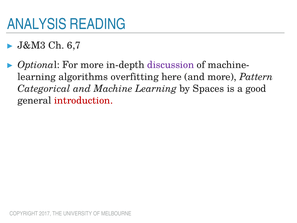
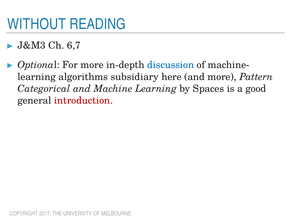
ANALYSIS: ANALYSIS -> WITHOUT (37, 24)
discussion colour: purple -> blue (171, 65)
overfitting: overfitting -> subsidiary (135, 77)
